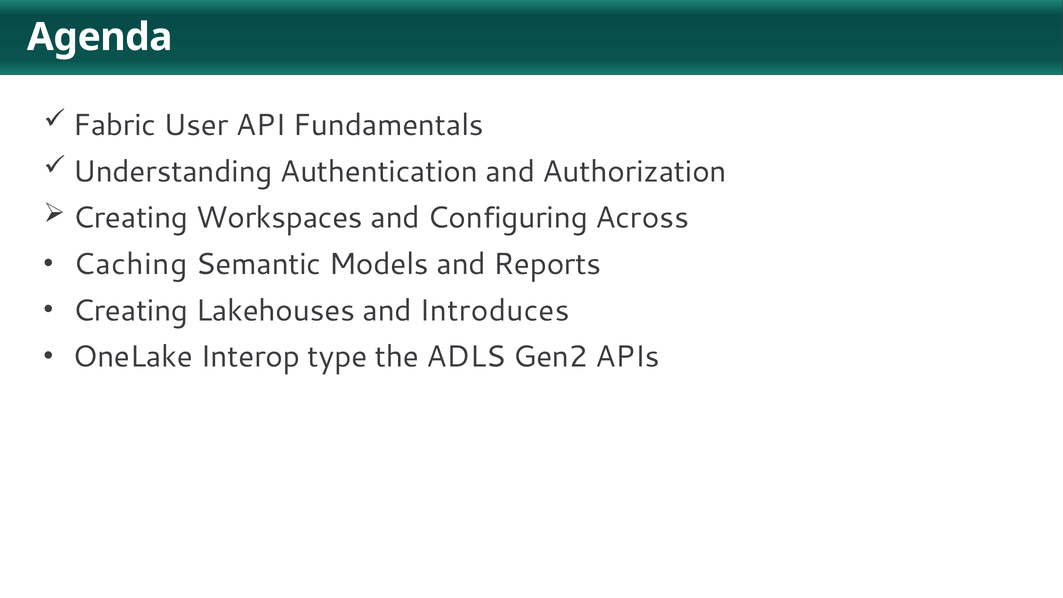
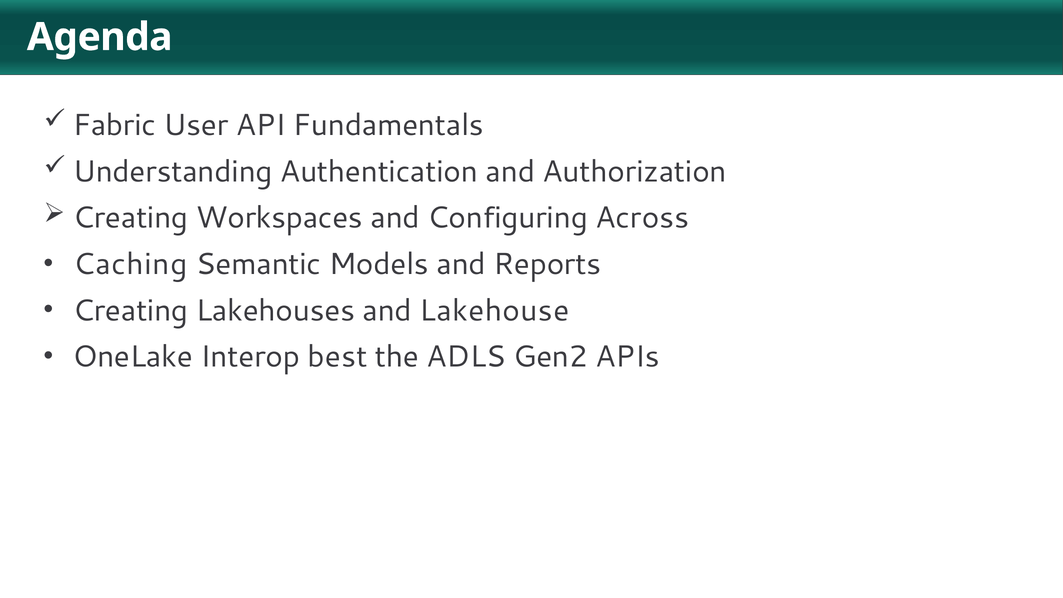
Introduces: Introduces -> Lakehouse (494, 310)
type: type -> best (338, 357)
